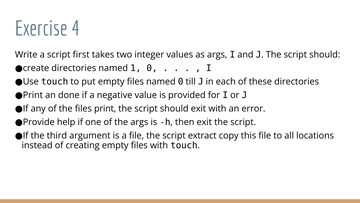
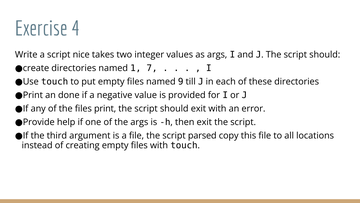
first: first -> nice (81, 54)
1 0: 0 -> 7 (152, 68)
named 0: 0 -> 9 (181, 81)
extract: extract -> parsed (202, 135)
